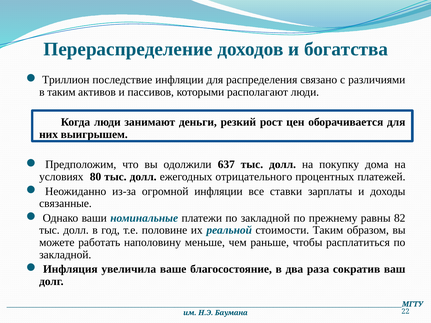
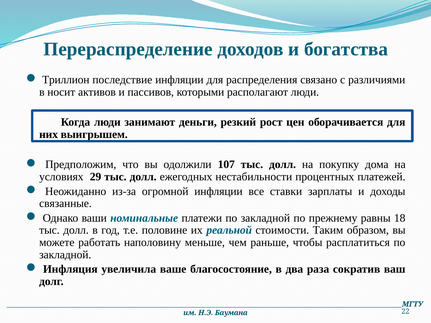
в таким: таким -> носит (61, 92)
637: 637 -> 107 (226, 165)
80: 80 -> 29 (96, 177)
отрицательного: отрицательного -> нестабильности (254, 177)
82: 82 -> 18 (400, 218)
